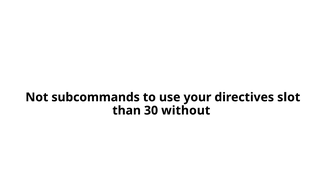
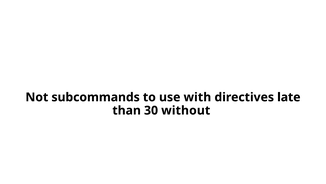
your: your -> with (197, 97)
slot: slot -> late (289, 97)
